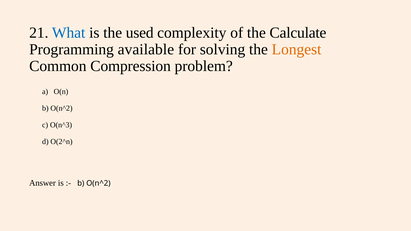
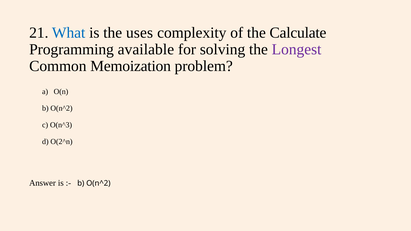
used: used -> uses (140, 33)
Longest colour: orange -> purple (297, 49)
Compression: Compression -> Memoization (131, 66)
